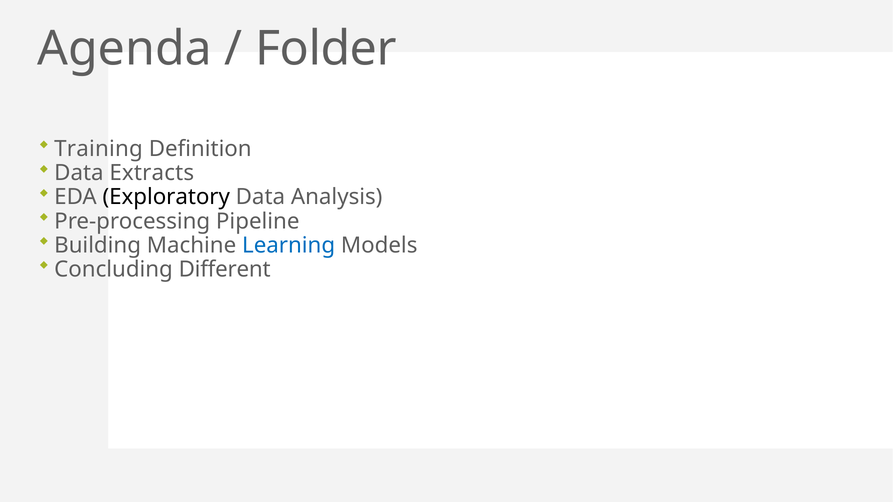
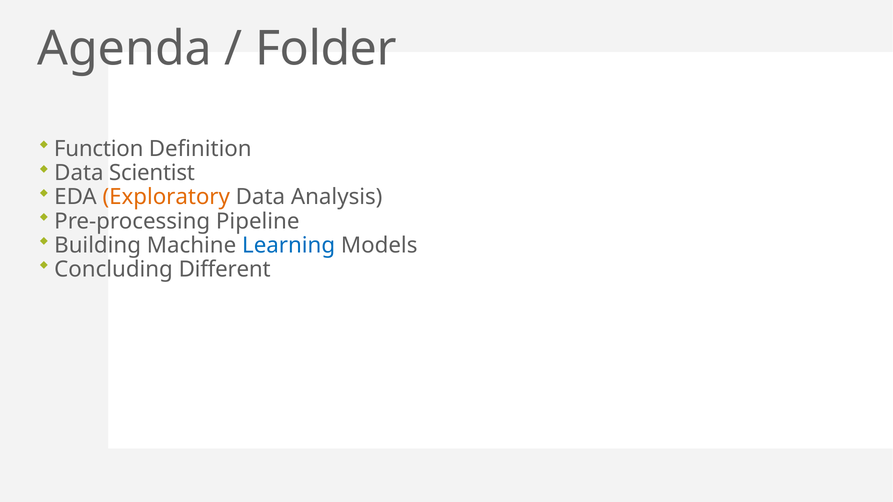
Training: Training -> Function (99, 149)
Extracts: Extracts -> Scientist (152, 173)
Exploratory colour: black -> orange (166, 197)
